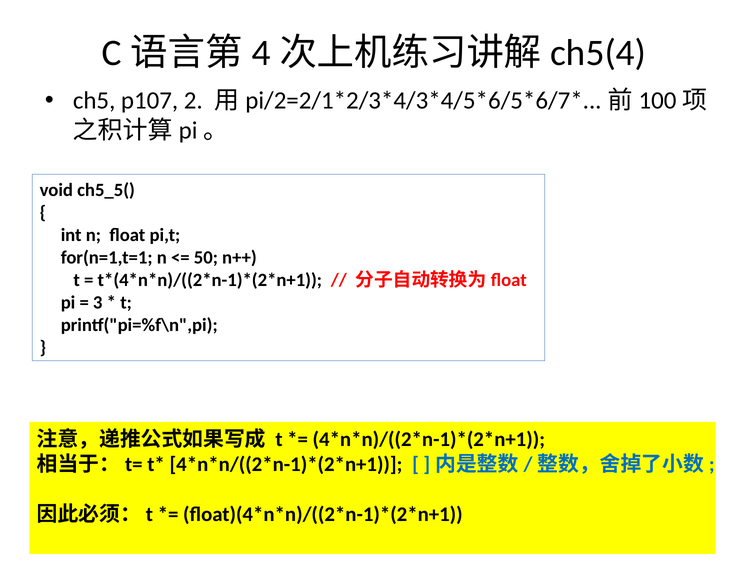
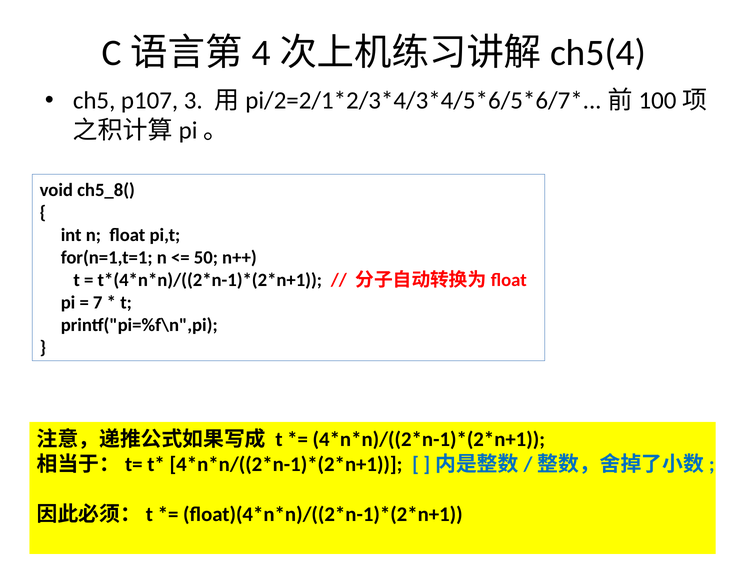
2: 2 -> 3 (193, 101)
ch5_5(: ch5_5( -> ch5_8( (106, 190)
3: 3 -> 7 (98, 303)
